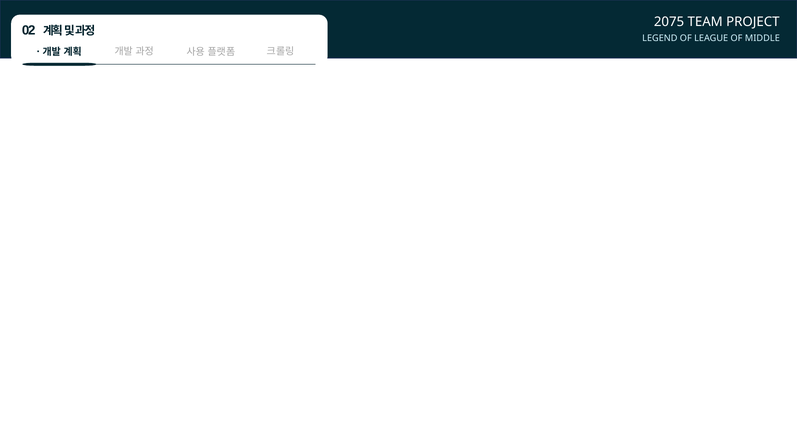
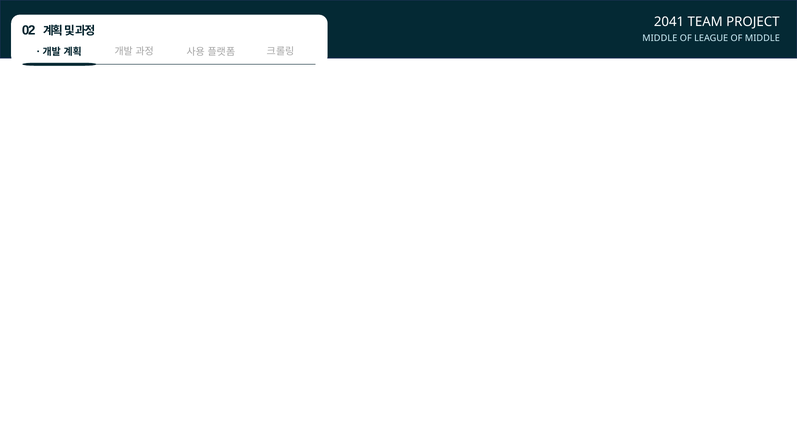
2075: 2075 -> 2041 (669, 22)
LEGEND: LEGEND -> MIDDLE (660, 38)
